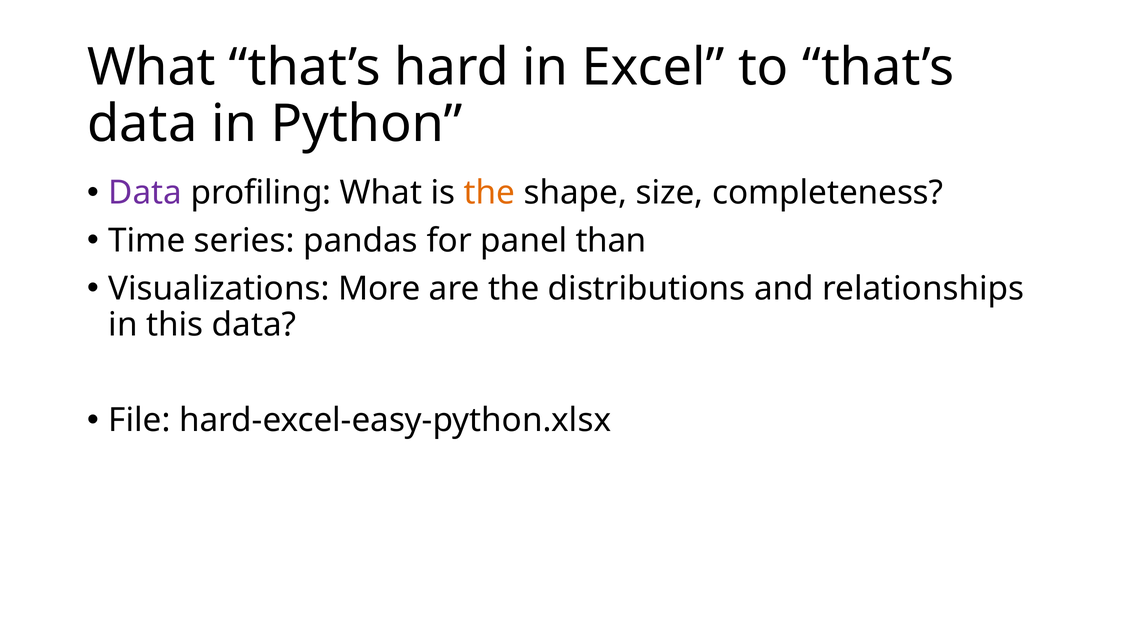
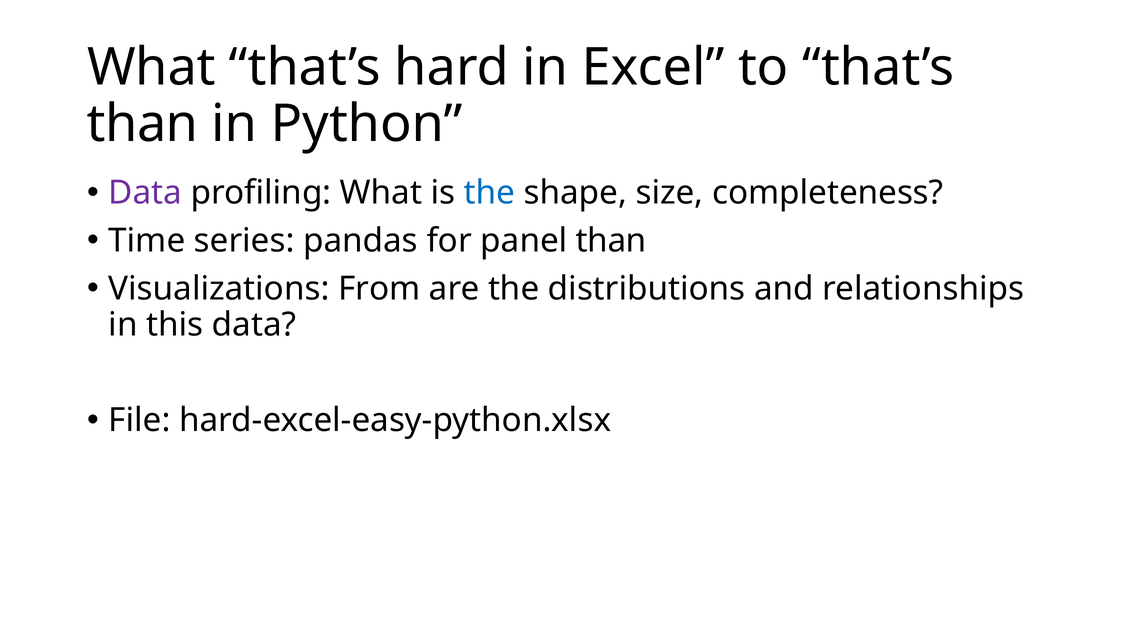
data: data -> than (143, 124)
the colour: orange -> blue (489, 193)
More: More -> From (379, 289)
